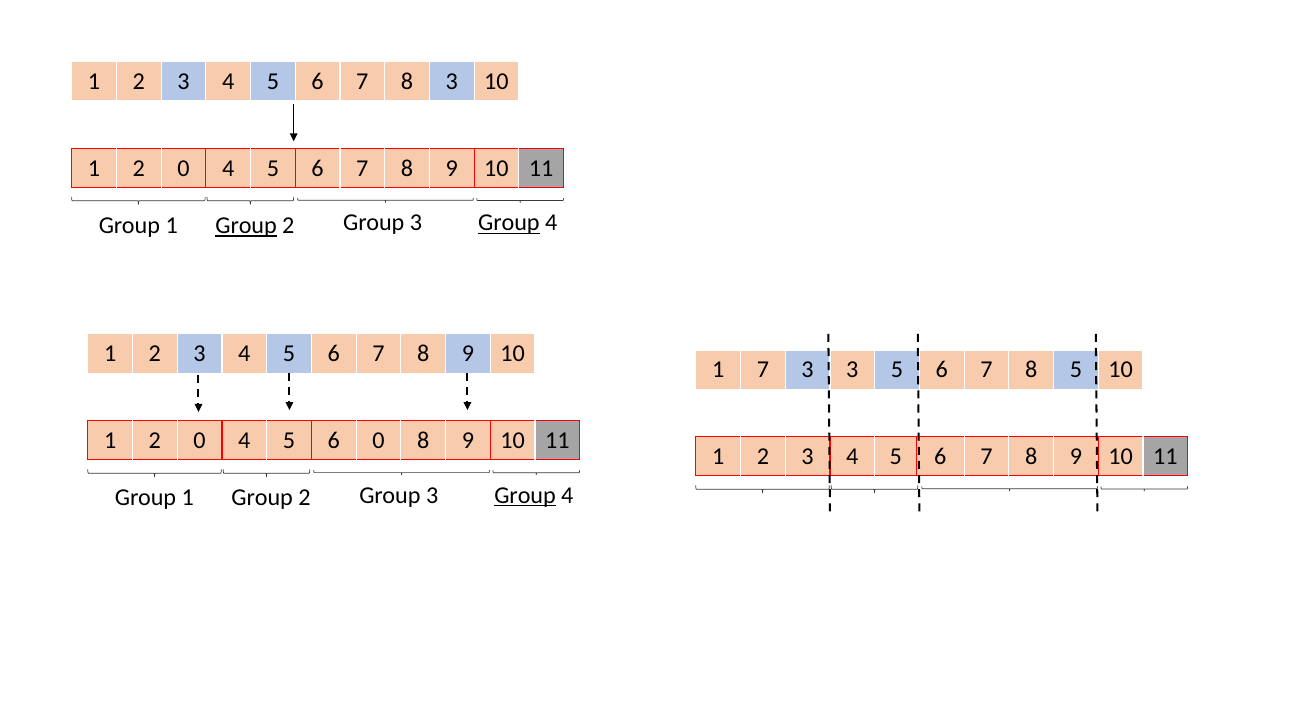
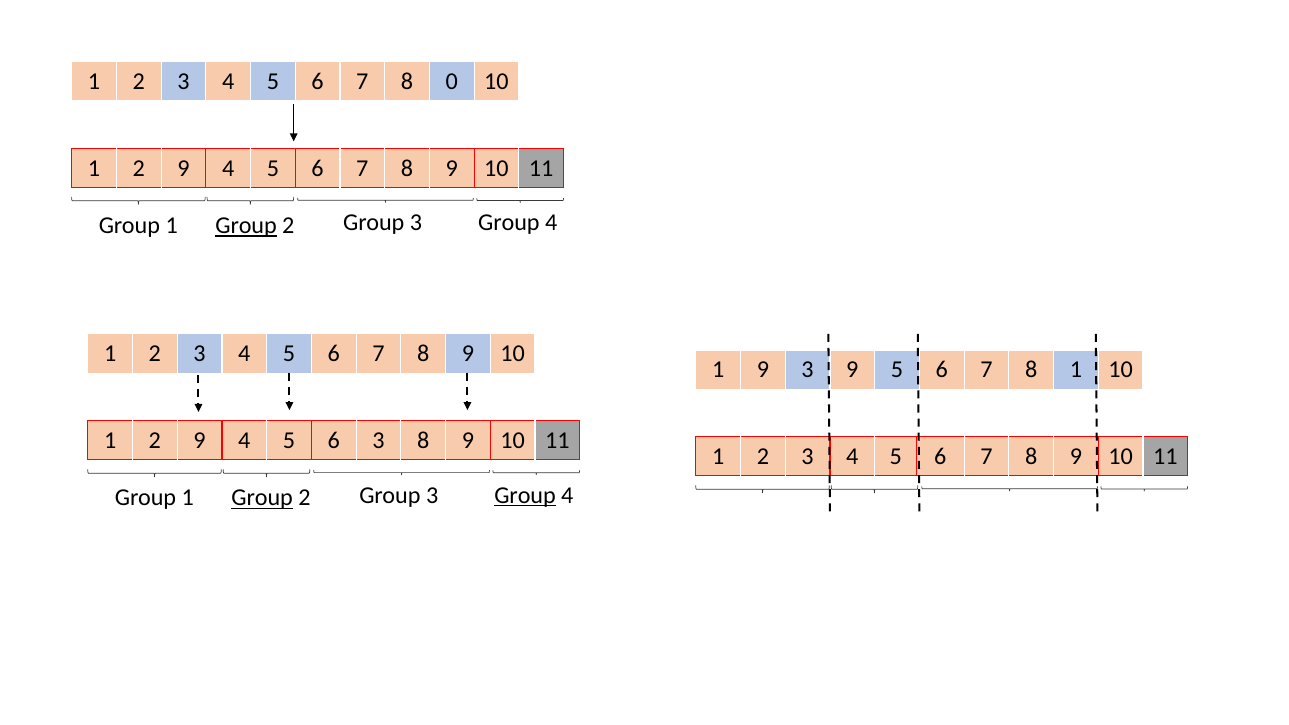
8 3: 3 -> 0 (452, 81)
0: 0 -> 9 (183, 168)
Group underline: present -> none (509, 223)
1 7: 7 -> 9 (763, 370)
3 3: 3 -> 9 (852, 370)
8 5: 5 -> 1 (1076, 370)
0: 0 -> 9 (200, 440)
6 0: 0 -> 3 (378, 440)
Group underline: none -> present (262, 498)
